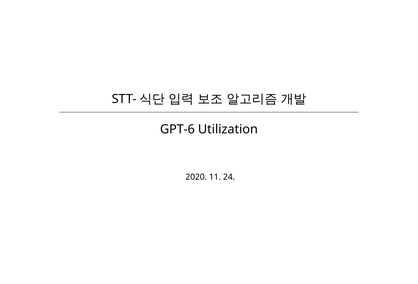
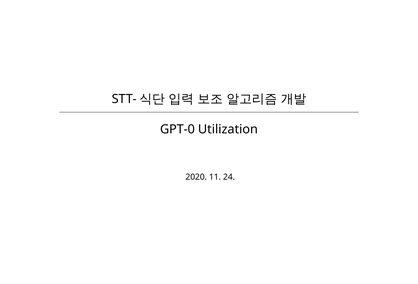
GPT-6: GPT-6 -> GPT-0 (177, 130)
